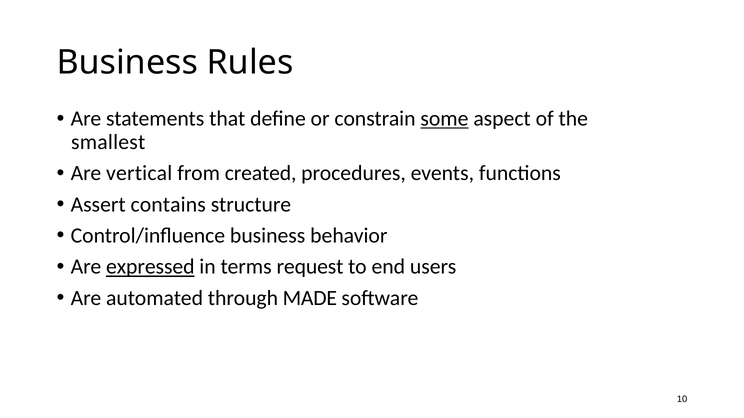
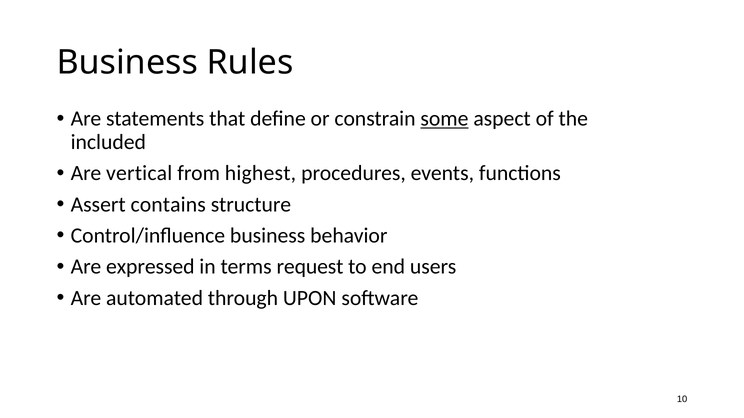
smallest: smallest -> included (108, 142)
created: created -> highest (260, 174)
expressed underline: present -> none (150, 267)
MADE: MADE -> UPON (310, 298)
